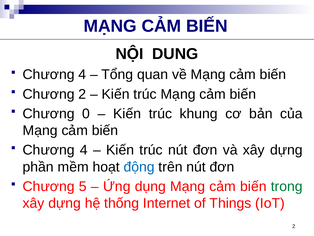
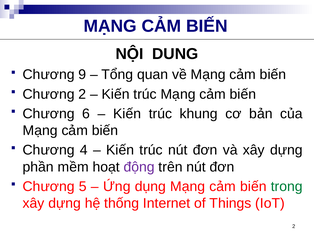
4: 4 -> 9 (82, 74)
0: 0 -> 6 (86, 113)
động colour: blue -> purple (139, 167)
